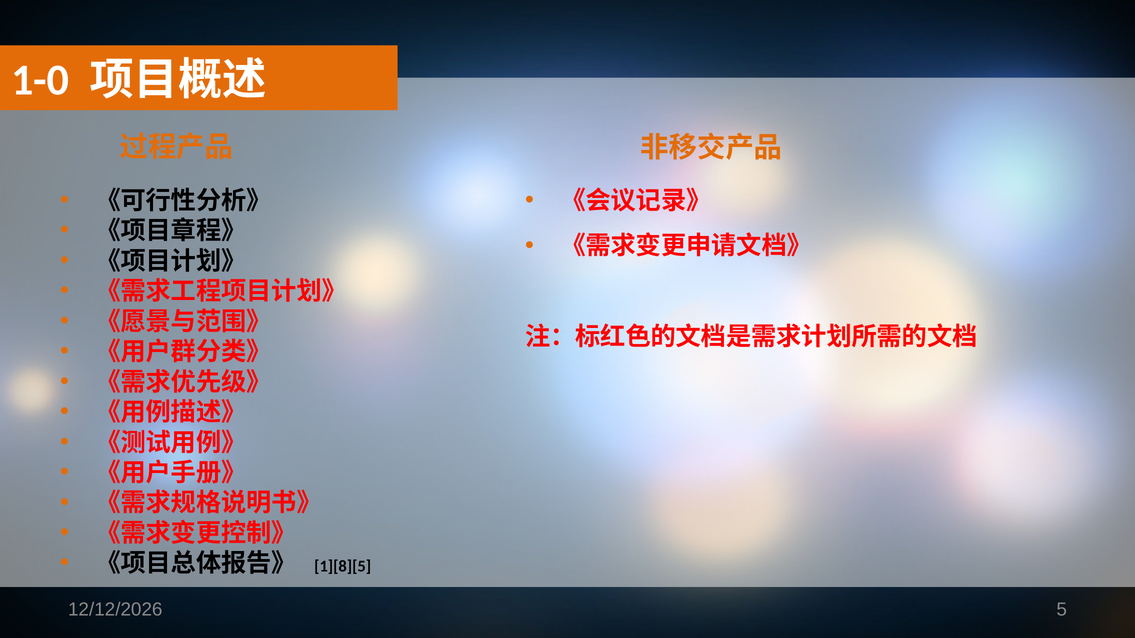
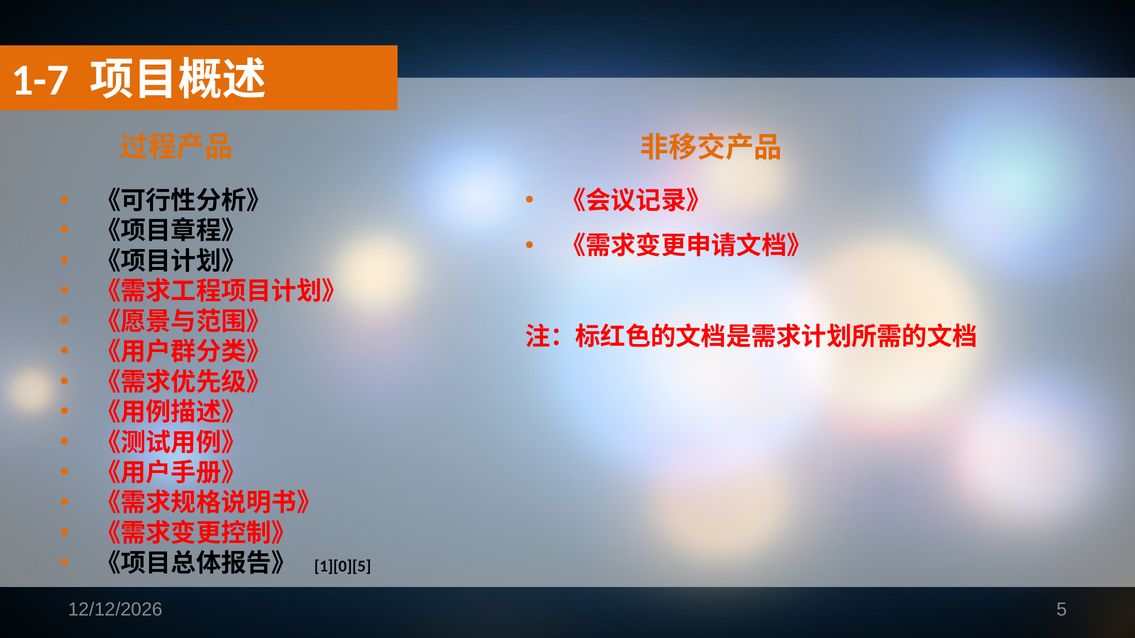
1-0: 1-0 -> 1-7 (40, 80)
1][8][5: 1][8][5 -> 1][0][5 (343, 567)
